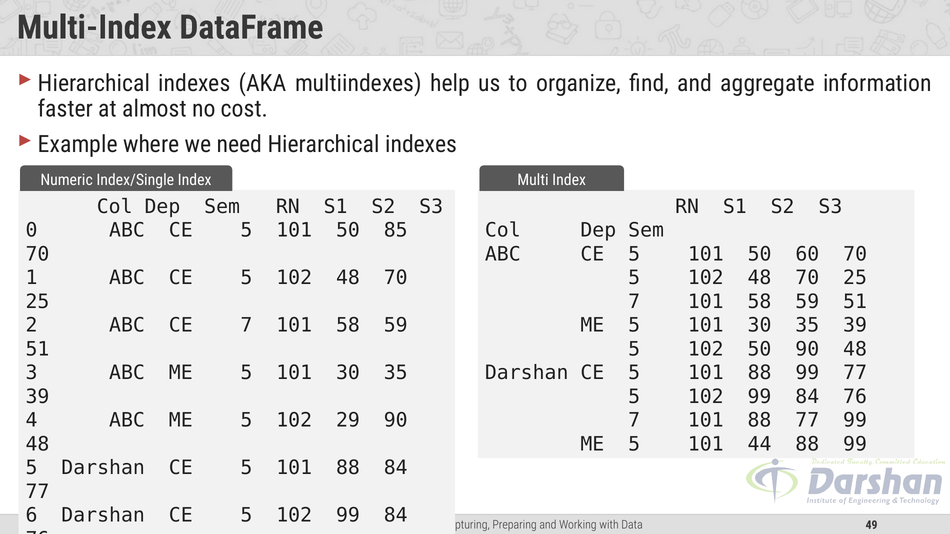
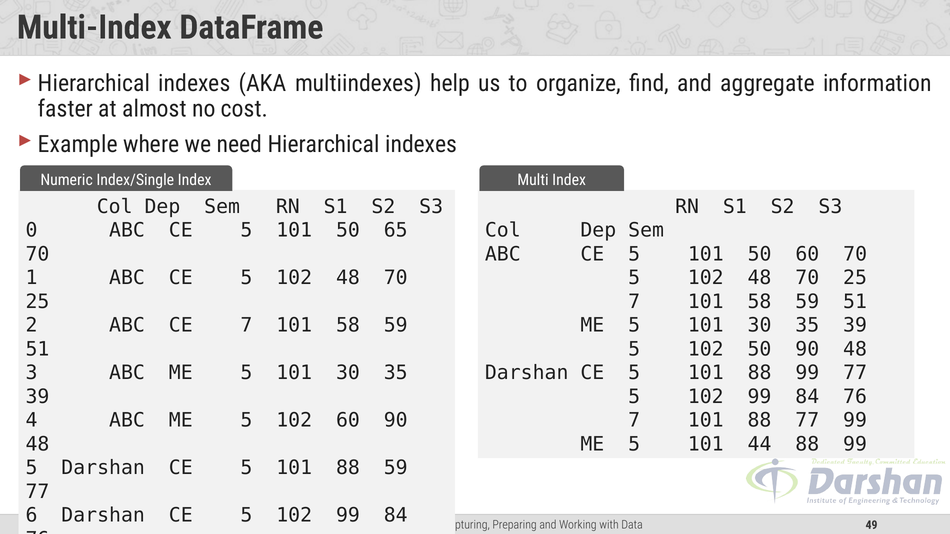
85: 85 -> 65 (396, 231)
102 29: 29 -> 60 (348, 421)
88 84: 84 -> 59 (396, 468)
